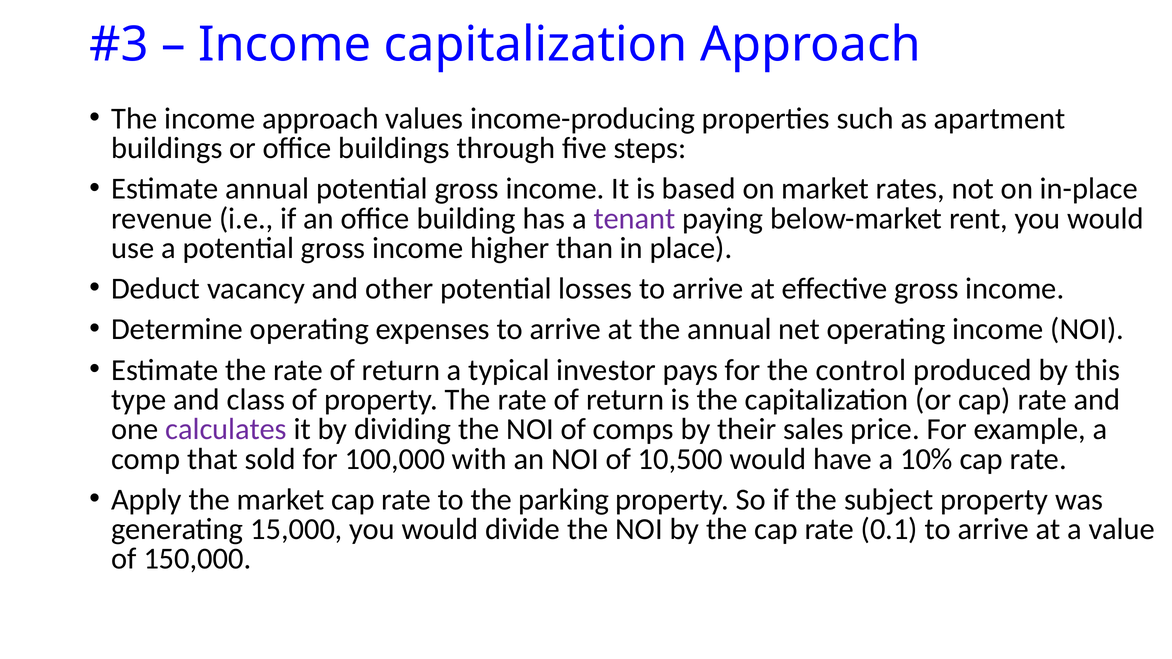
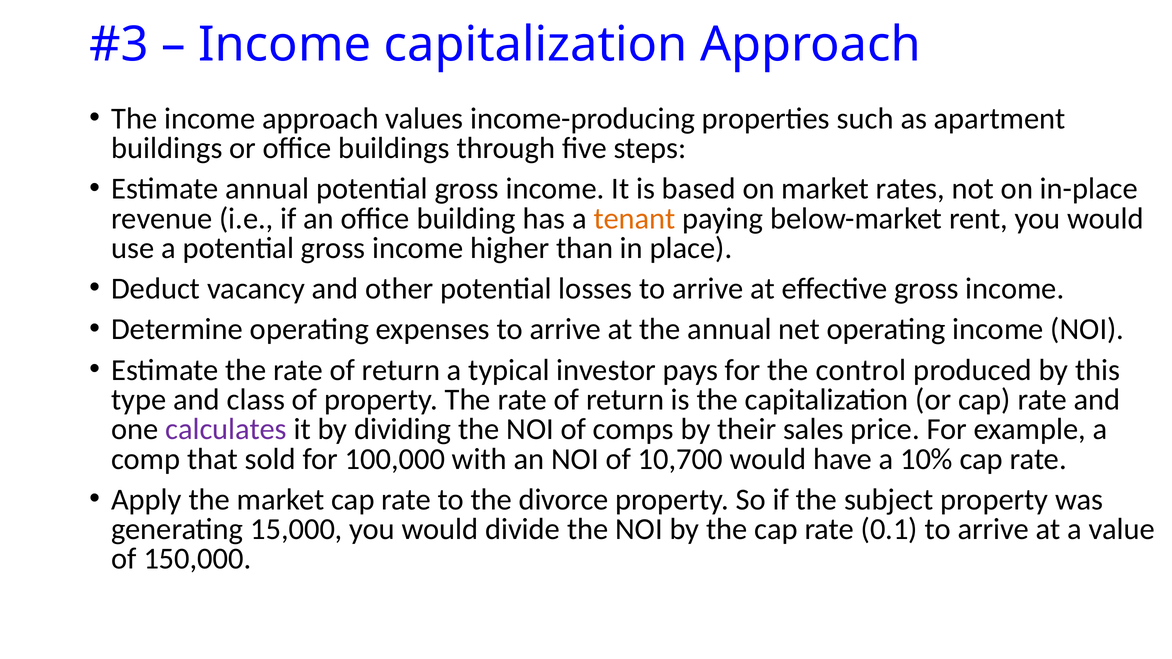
tenant colour: purple -> orange (634, 219)
10,500: 10,500 -> 10,700 (680, 459)
parking: parking -> divorce (564, 500)
